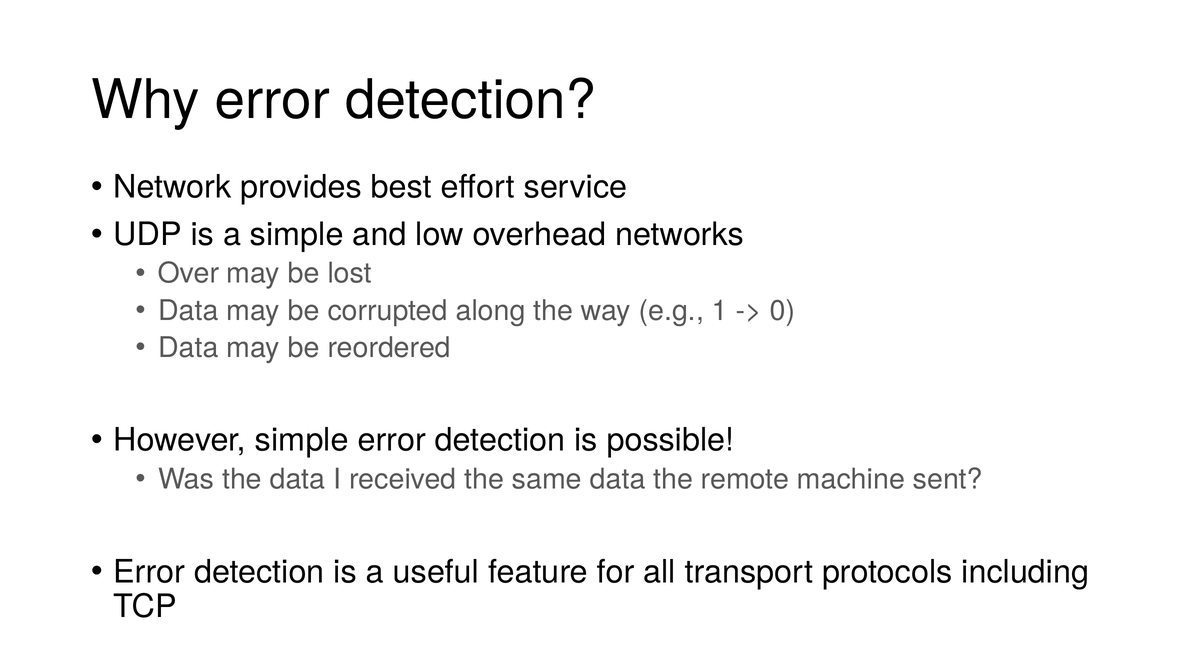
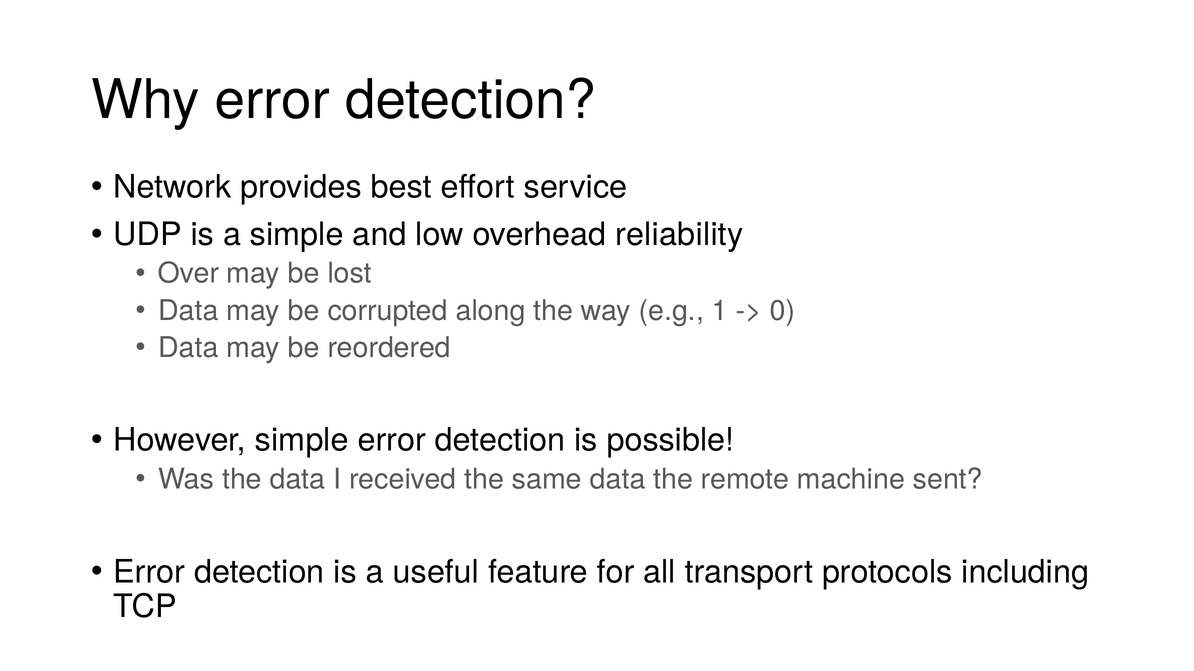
networks: networks -> reliability (679, 235)
